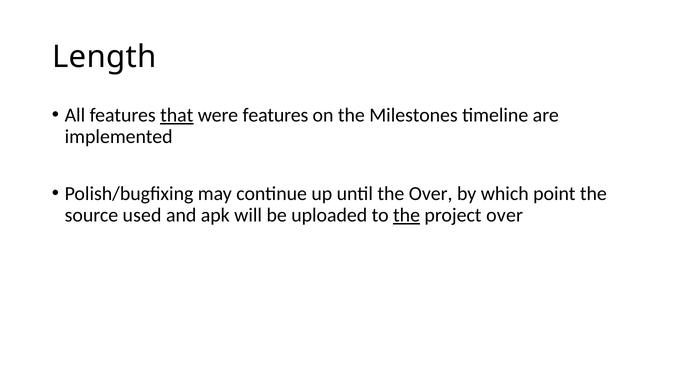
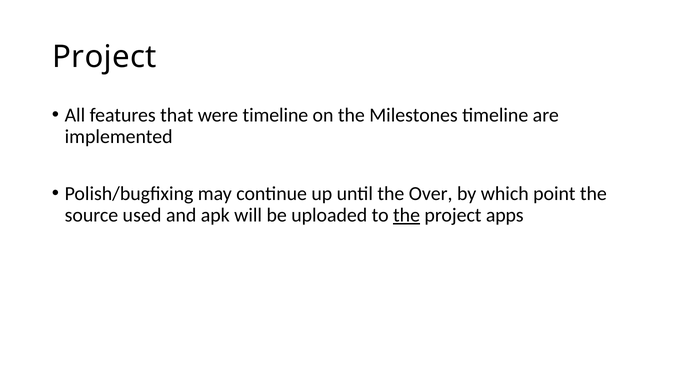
Length: Length -> Project (105, 57)
that underline: present -> none (177, 115)
were features: features -> timeline (275, 115)
project over: over -> apps (505, 215)
